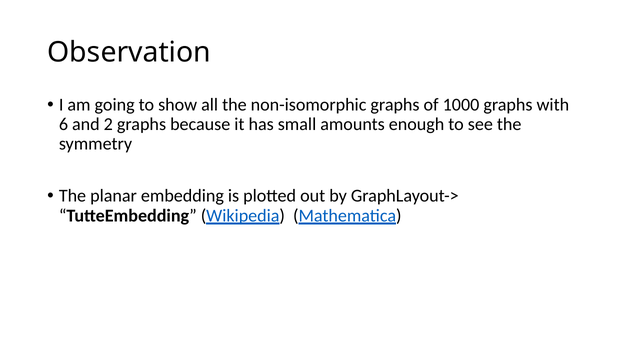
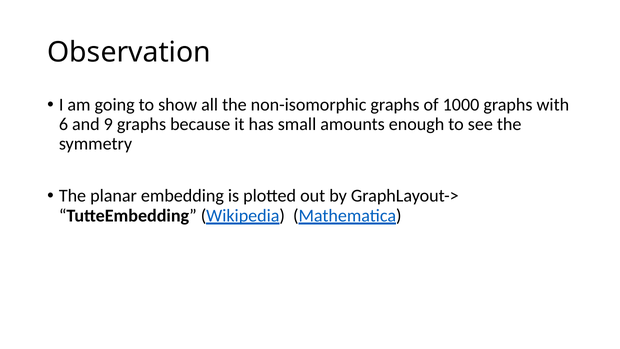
2: 2 -> 9 (108, 124)
